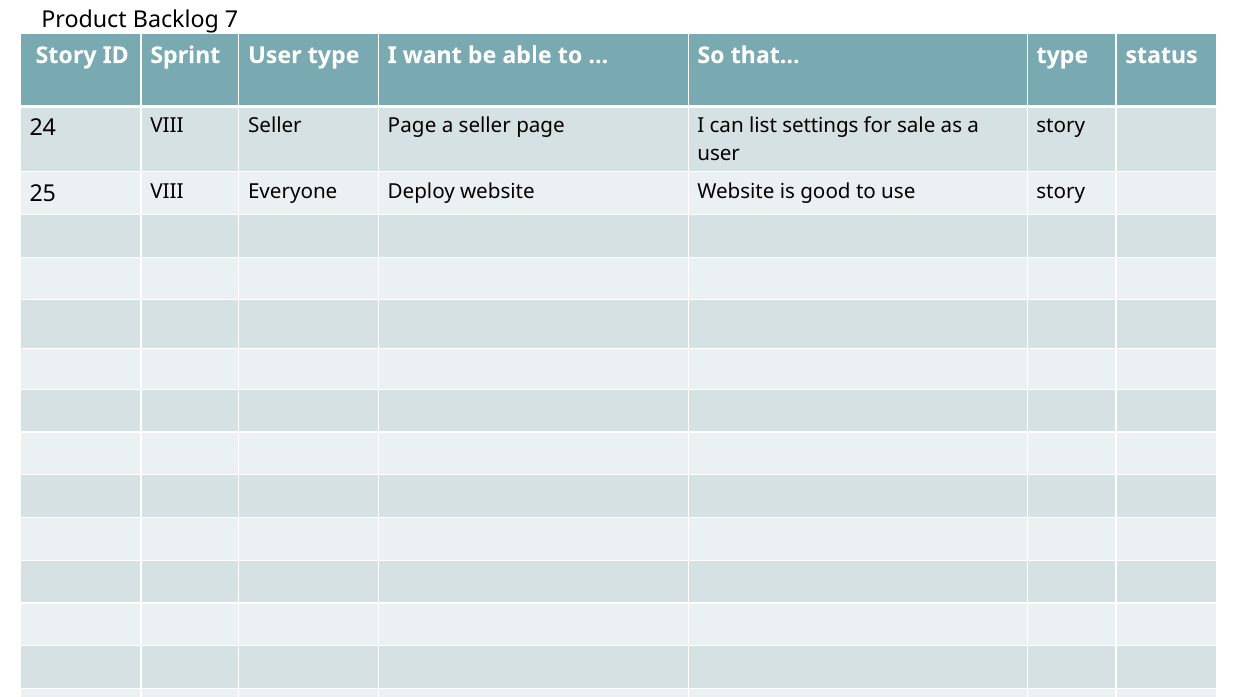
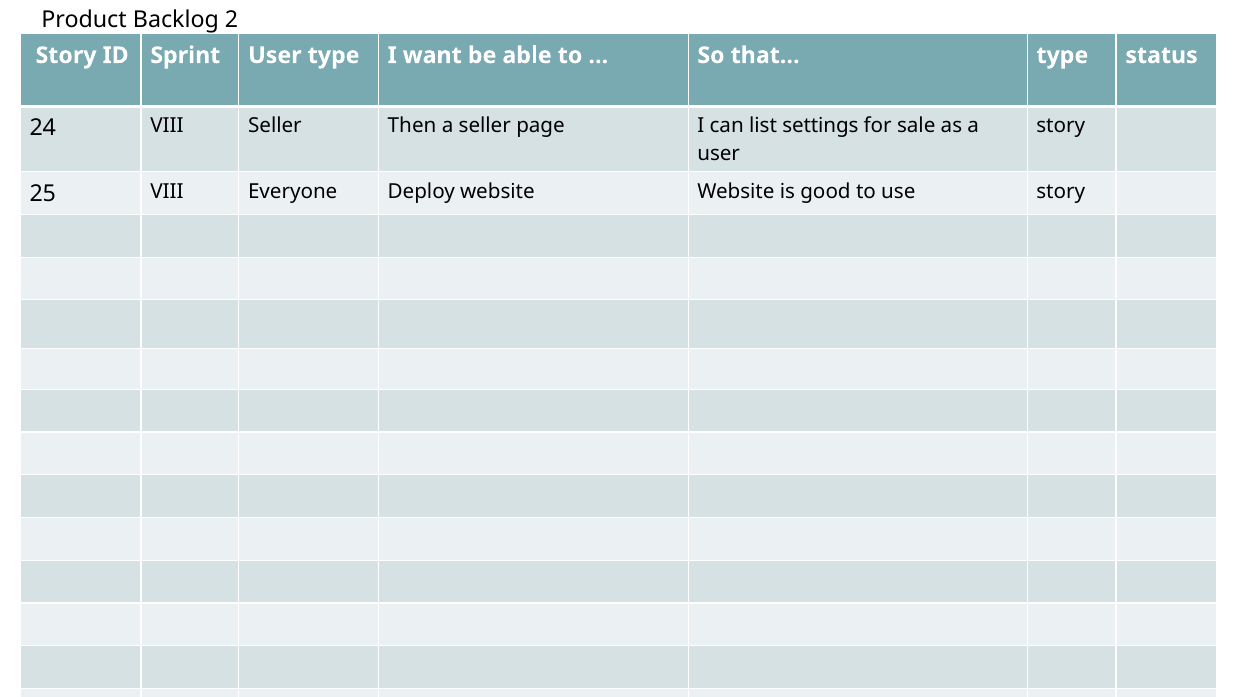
7: 7 -> 2 (232, 20)
VIII Seller Page: Page -> Then (412, 126)
